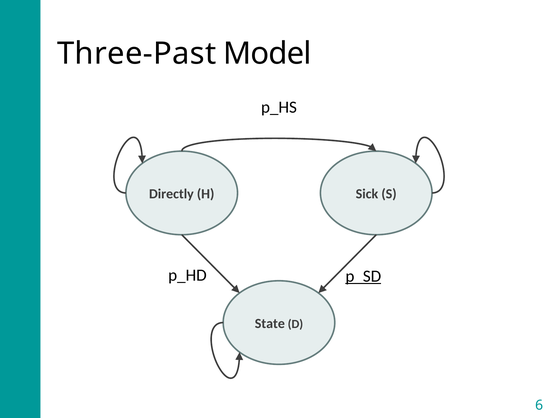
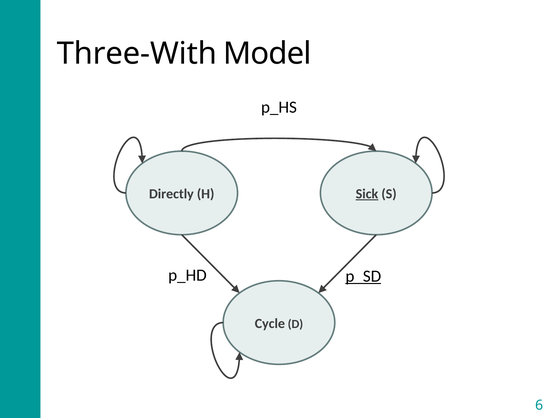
Three-Past: Three-Past -> Three-With (137, 54)
Sick underline: none -> present (367, 194)
State: State -> Cycle (270, 324)
